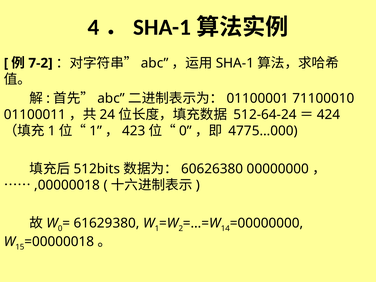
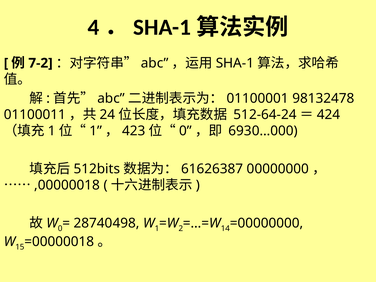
71100010: 71100010 -> 98132478 (323, 98)
4775…000: 4775…000 -> 6930…000 (263, 131)
60626380: 60626380 -> 61626387 (212, 169)
61629380: 61629380 -> 28740498 (107, 223)
